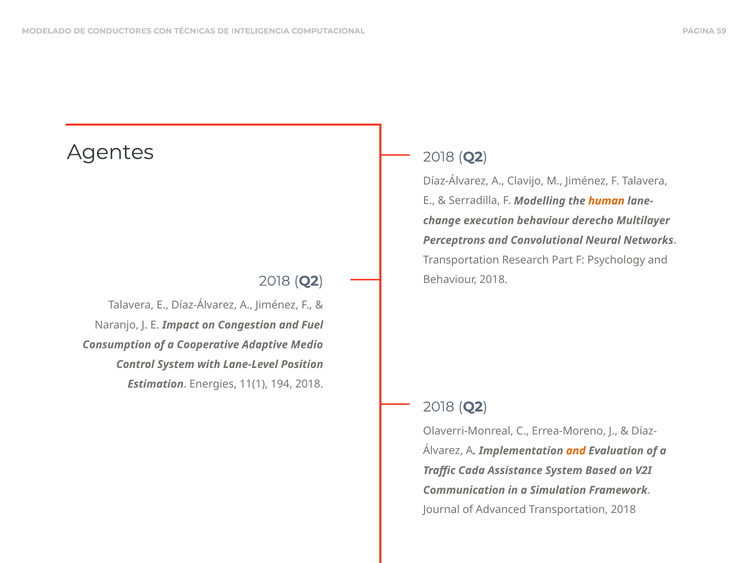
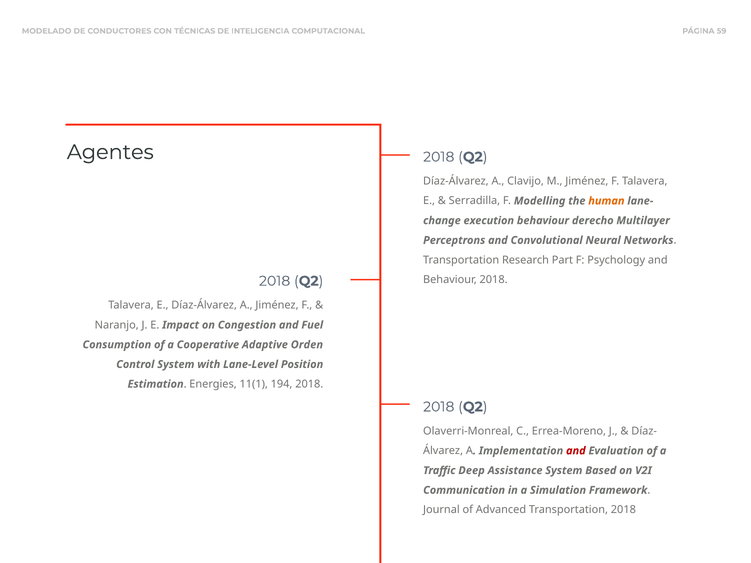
Medio: Medio -> Orden (307, 345)
and colour: orange -> red (576, 451)
Cada: Cada -> Deep (472, 471)
